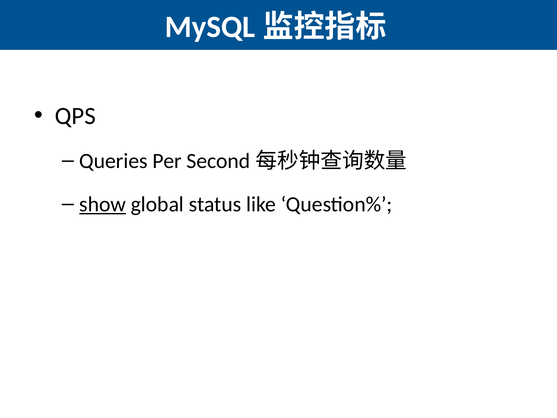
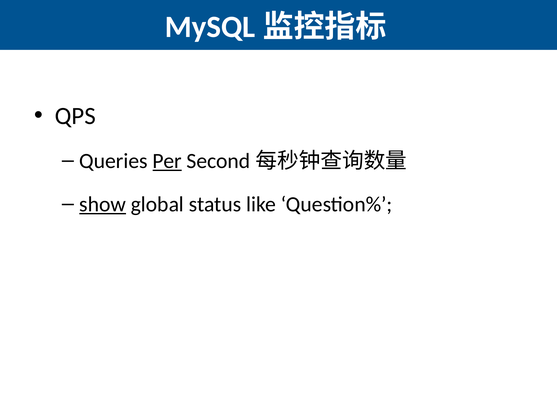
Per underline: none -> present (167, 161)
